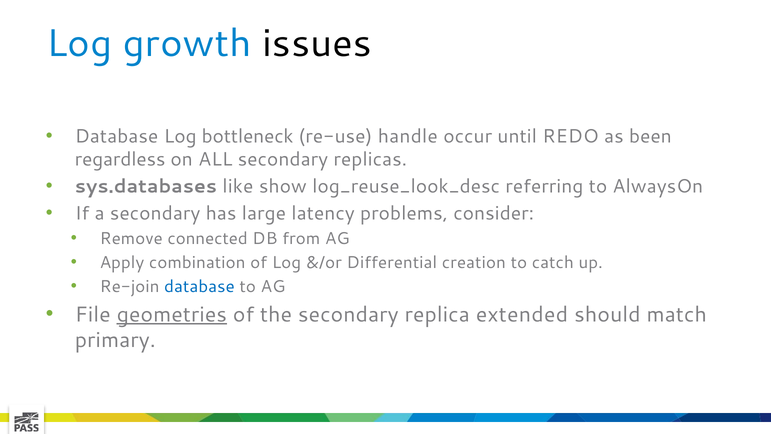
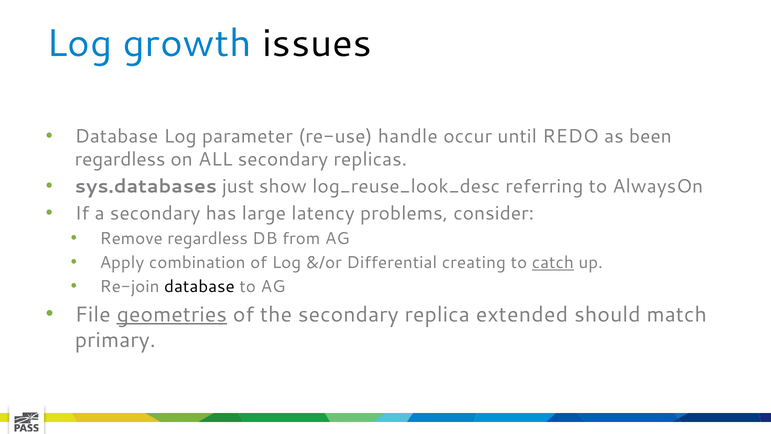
bottleneck: bottleneck -> parameter (247, 136)
like: like -> just (238, 186)
Remove connected: connected -> regardless (208, 239)
creation: creation -> creating (474, 263)
catch underline: none -> present (553, 263)
database colour: blue -> black (199, 287)
